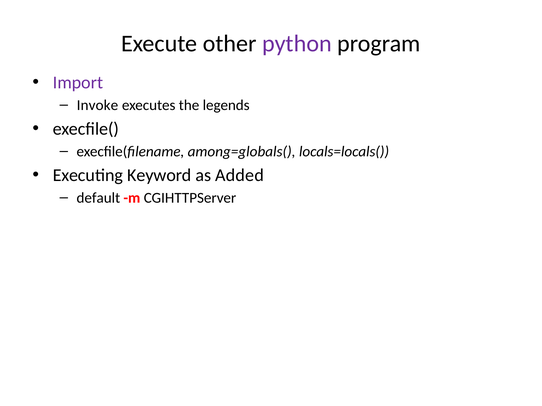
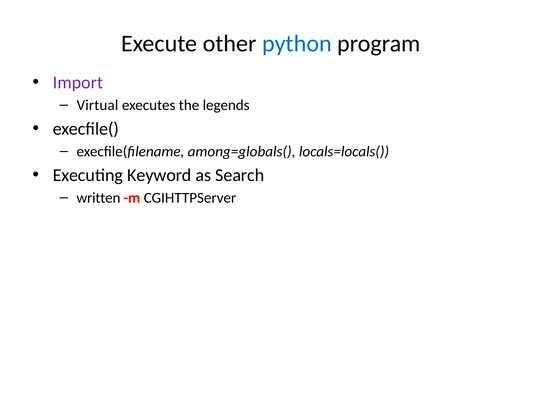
python colour: purple -> blue (297, 44)
Invoke: Invoke -> Virtual (97, 105)
Added: Added -> Search (240, 175)
default: default -> written (98, 198)
